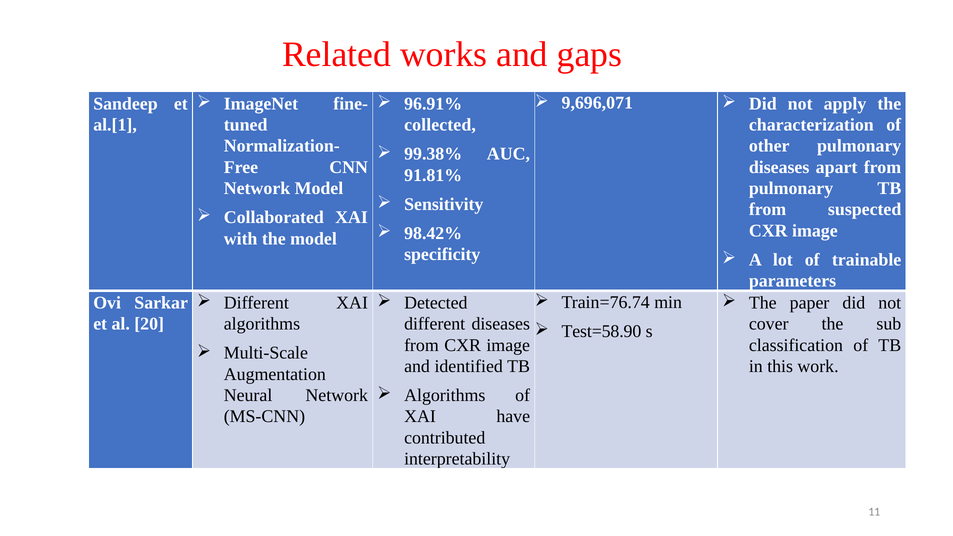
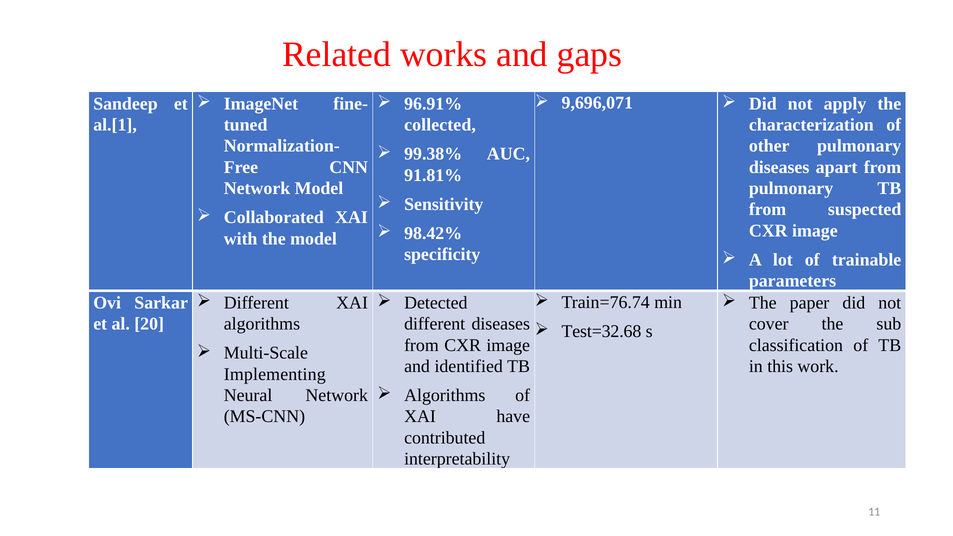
Test=58.90: Test=58.90 -> Test=32.68 (601, 331)
Augmentation: Augmentation -> Implementing (275, 374)
